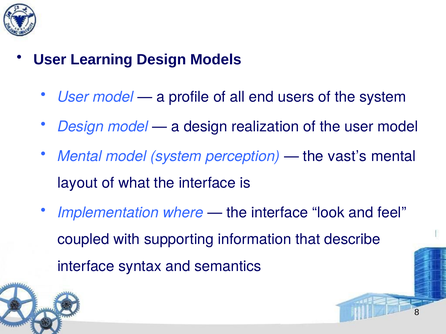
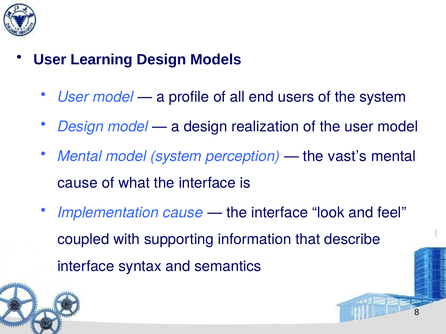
layout: layout -> cause (78, 183)
Implementation where: where -> cause (183, 213)
